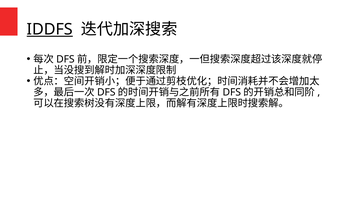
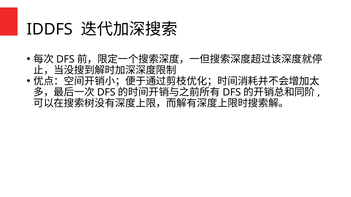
IDDFS underline: present -> none (50, 29)
